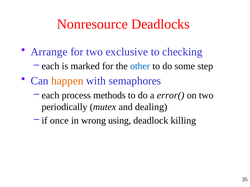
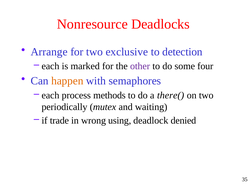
checking: checking -> detection (182, 52)
other colour: blue -> purple (140, 66)
step: step -> four (205, 66)
error(: error( -> there( (171, 95)
dealing: dealing -> waiting (151, 107)
once: once -> trade (59, 121)
killing: killing -> denied (183, 121)
